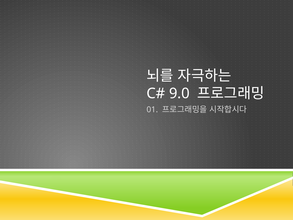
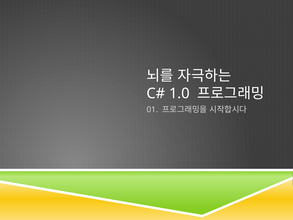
9.0: 9.0 -> 1.0 (179, 93)
